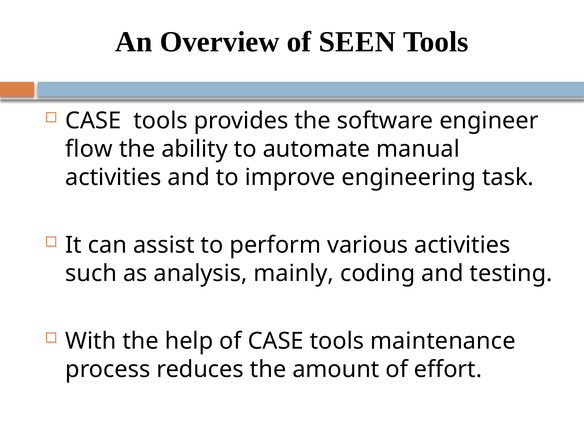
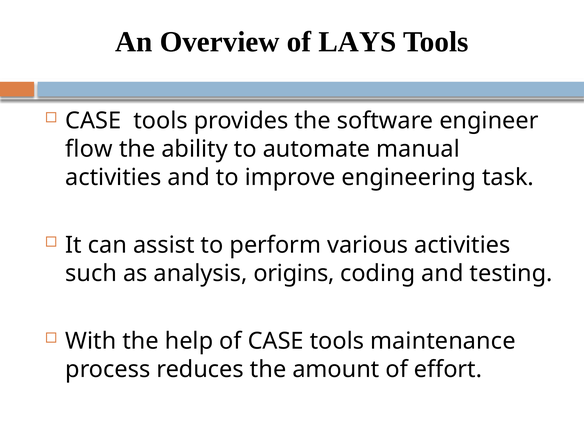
SEEN: SEEN -> LAYS (357, 42)
mainly: mainly -> origins (294, 273)
